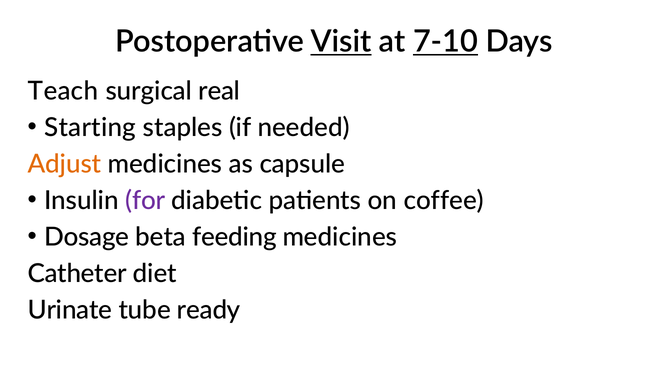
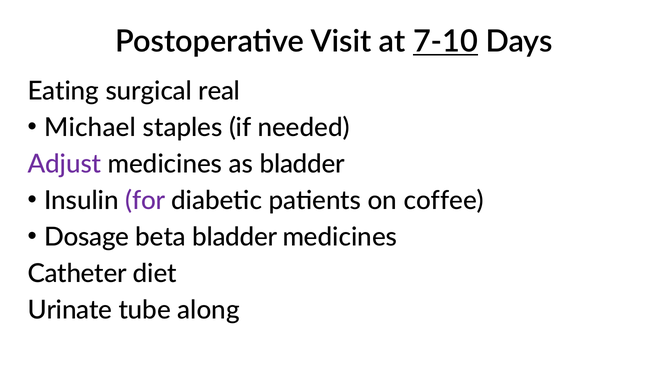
Visit underline: present -> none (341, 41)
Teach: Teach -> Eating (63, 91)
Starting: Starting -> Michael (90, 128)
Adjust colour: orange -> purple (64, 164)
as capsule: capsule -> bladder (302, 164)
beta feeding: feeding -> bladder (235, 237)
ready: ready -> along (209, 310)
